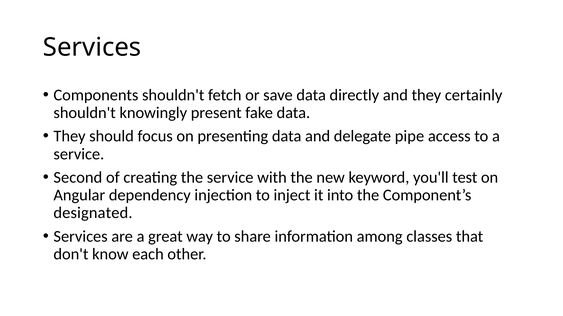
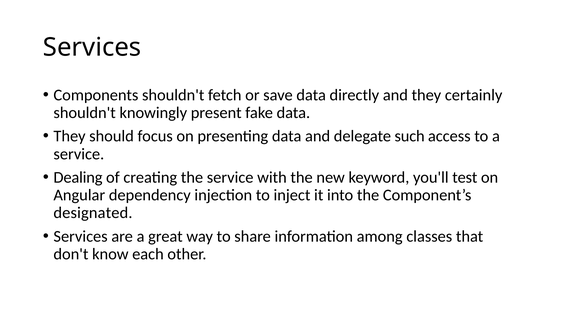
pipe: pipe -> such (410, 137)
Second: Second -> Dealing (78, 178)
